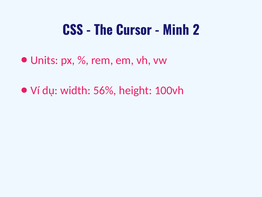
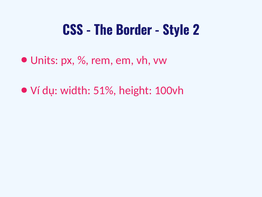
Cursor: Cursor -> Border (134, 30)
Minh: Minh -> Style (176, 30)
56%: 56% -> 51% (105, 90)
